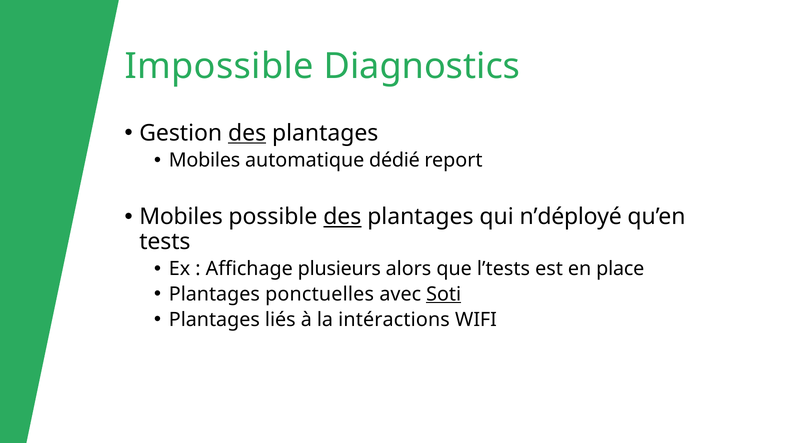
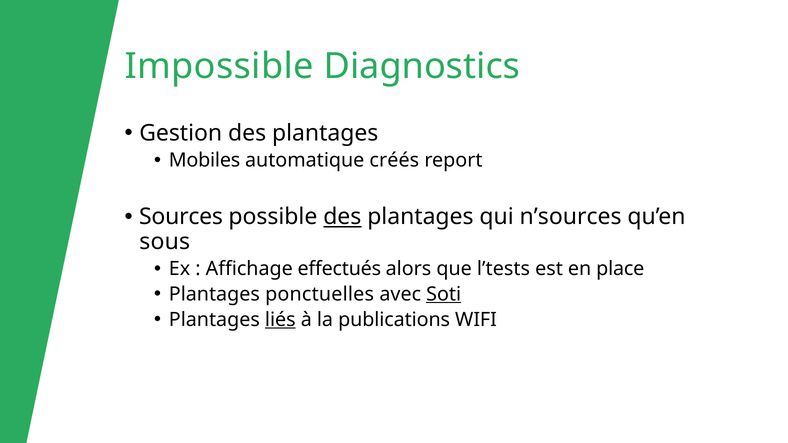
des underline: present -> none (247, 133)
dédié: dédié -> créés (394, 160)
Mobiles: Mobiles -> Sources (181, 217)
n’déployé: n’déployé -> n’sources (571, 217)
tests: tests -> sous (165, 242)
plusieurs: plusieurs -> effectués (339, 269)
liés underline: none -> present (280, 320)
intéractions: intéractions -> publications (394, 320)
